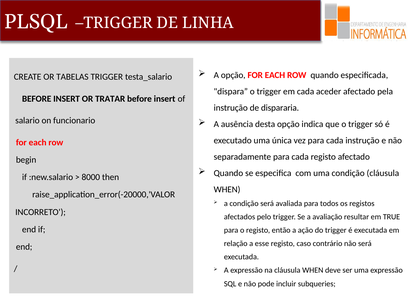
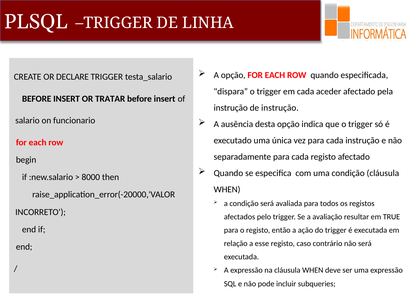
TABELAS: TABELAS -> DECLARE (72, 77)
de dispararia: dispararia -> instrução (280, 108)
